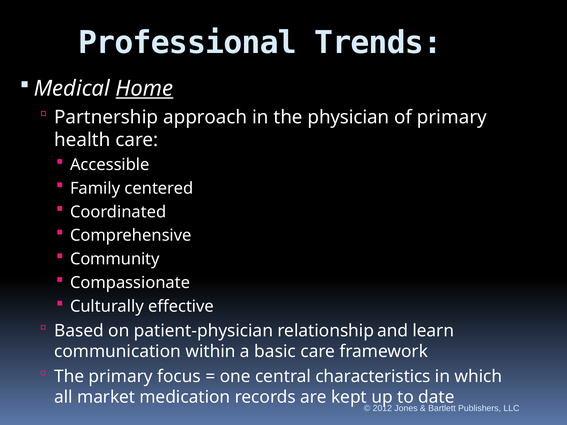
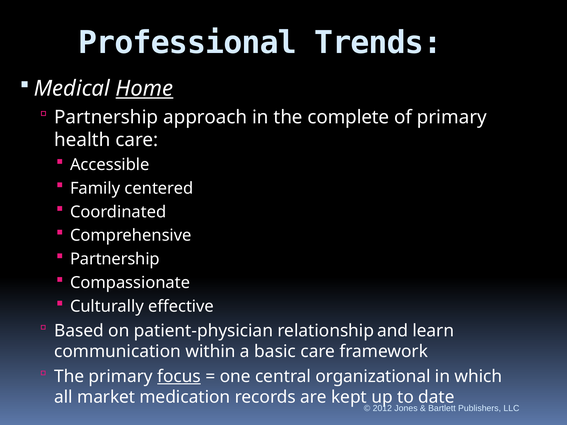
physician: physician -> complete (348, 117)
Community: Community -> Partnership (115, 259)
focus underline: none -> present (179, 377)
characteristics: characteristics -> organizational (373, 377)
